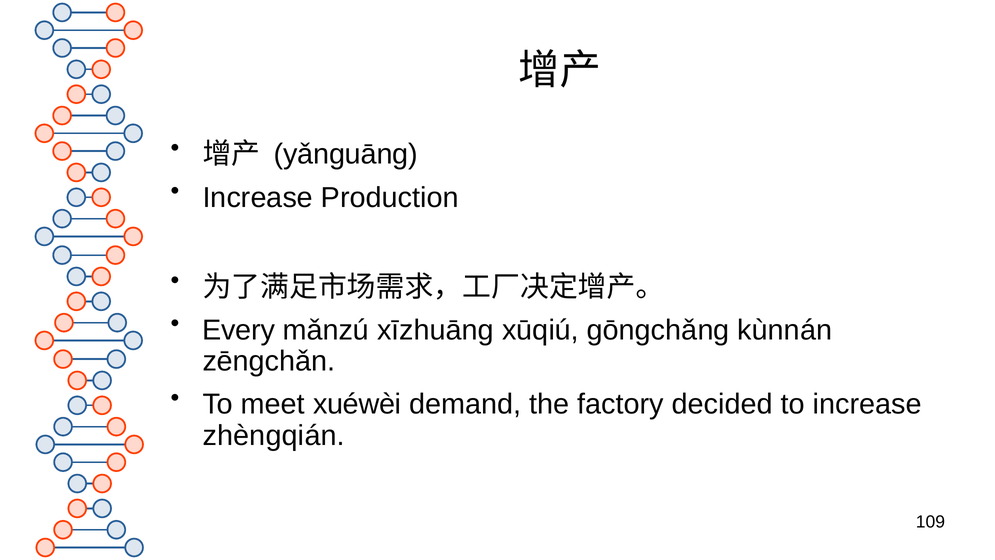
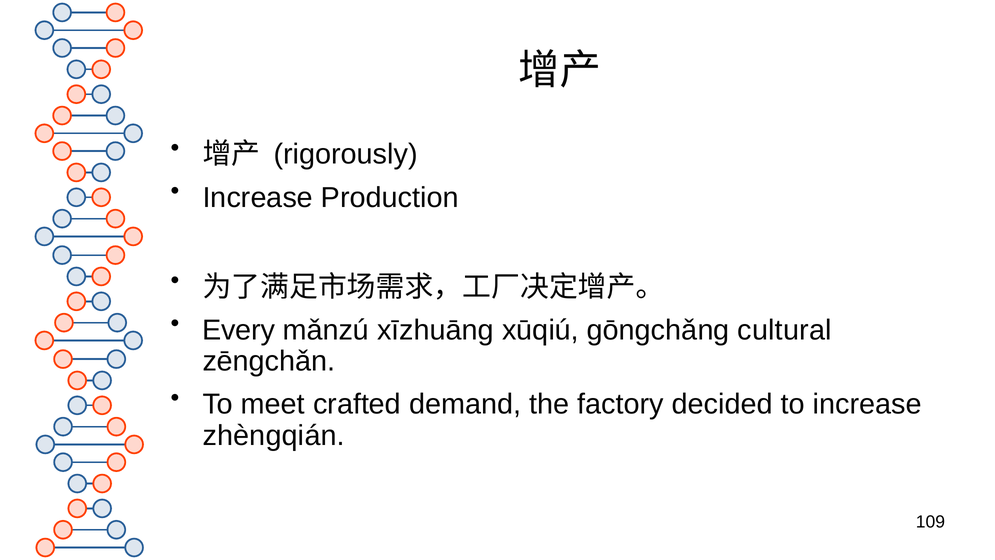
yǎnguāng: yǎnguāng -> rigorously (346, 154)
kùnnán: kùnnán -> cultural (785, 330)
xuéwèi: xuéwèi -> crafted (357, 404)
